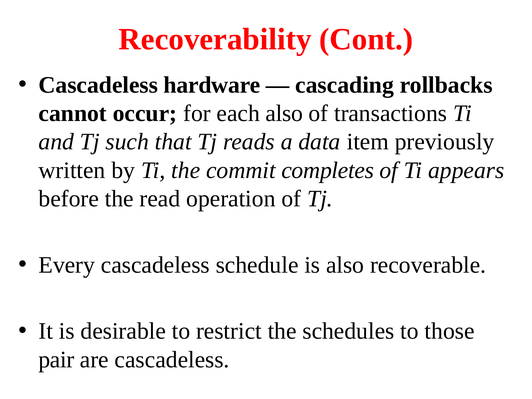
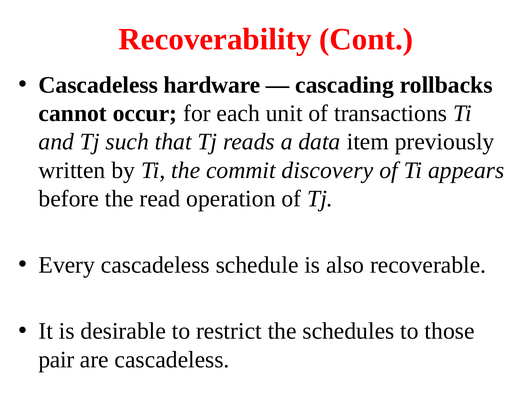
each also: also -> unit (284, 113)
completes: completes -> discovery (327, 170)
